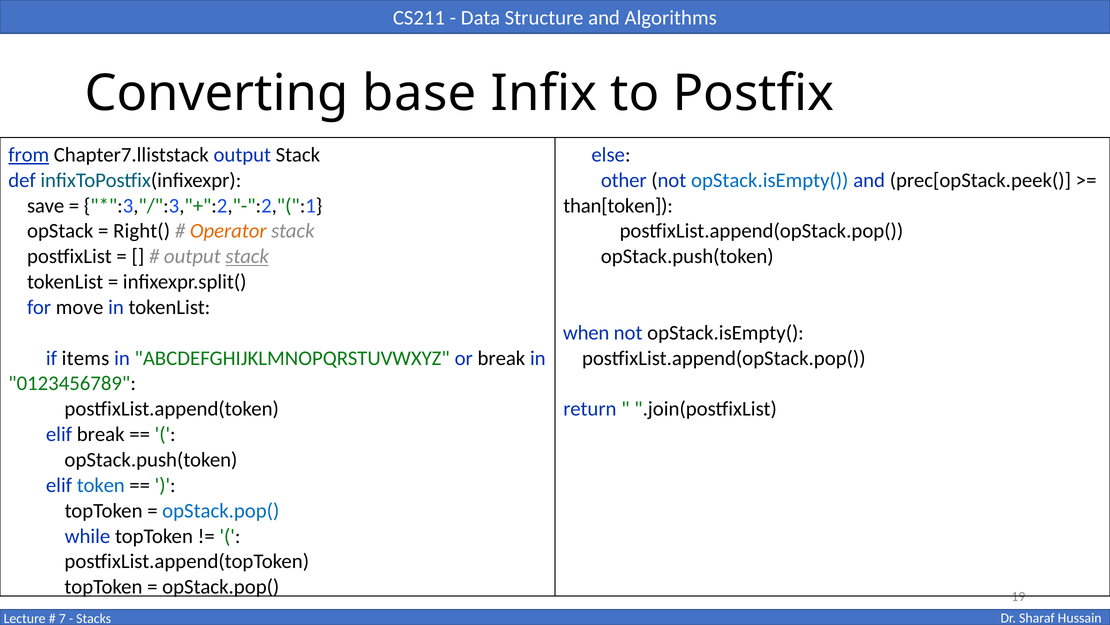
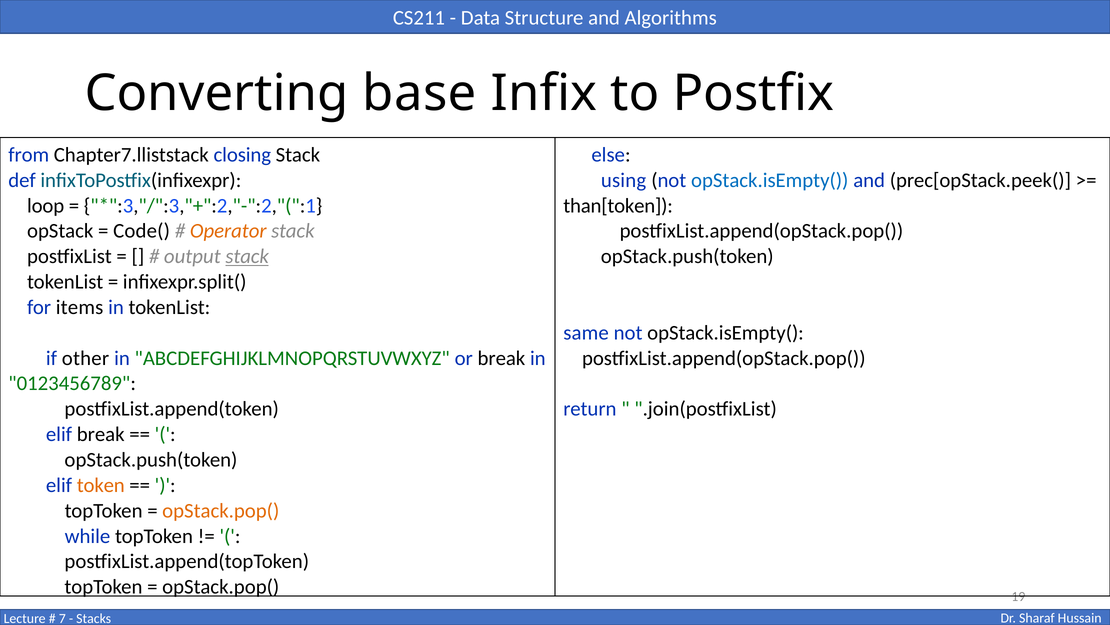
from underline: present -> none (29, 155)
Chapter7.lliststack output: output -> closing (242, 155)
other: other -> using (624, 180)
save: save -> loop (46, 205)
Right(: Right( -> Code( (142, 231)
move: move -> items (80, 307)
when: when -> same (586, 332)
items: items -> other (85, 358)
token colour: blue -> orange (101, 485)
opStack.pop( colour: blue -> orange (221, 510)
